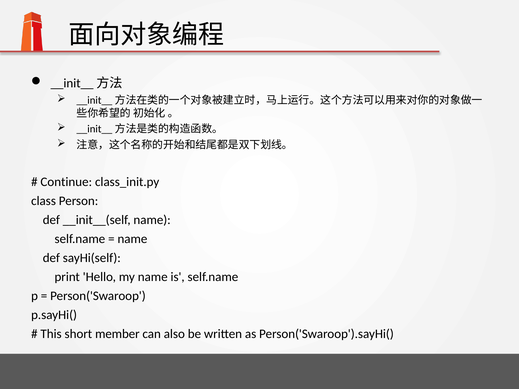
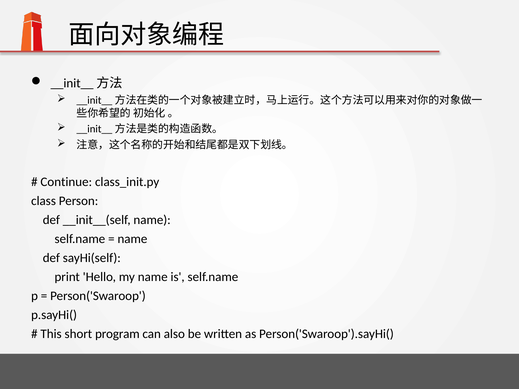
member: member -> program (117, 334)
